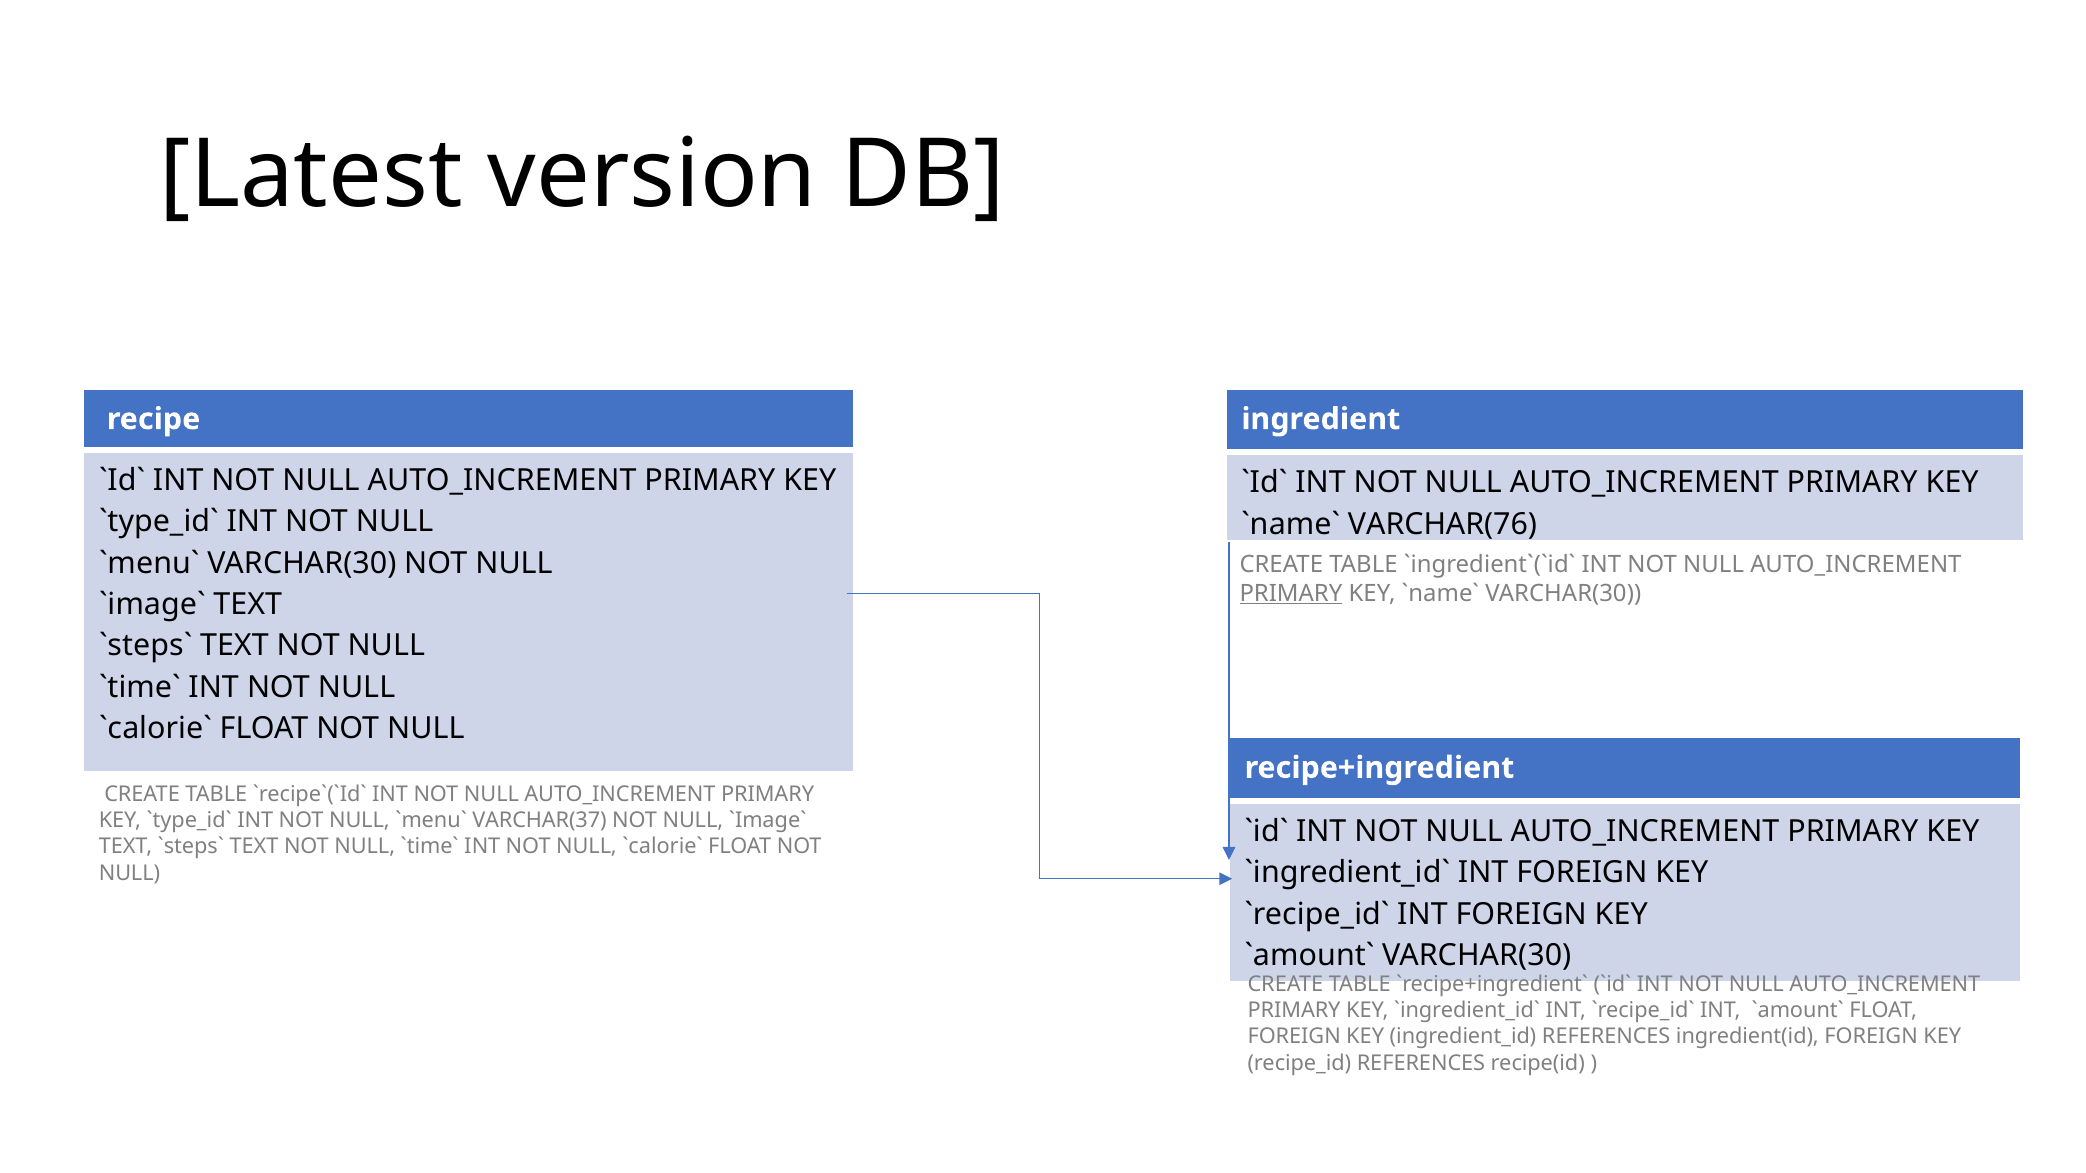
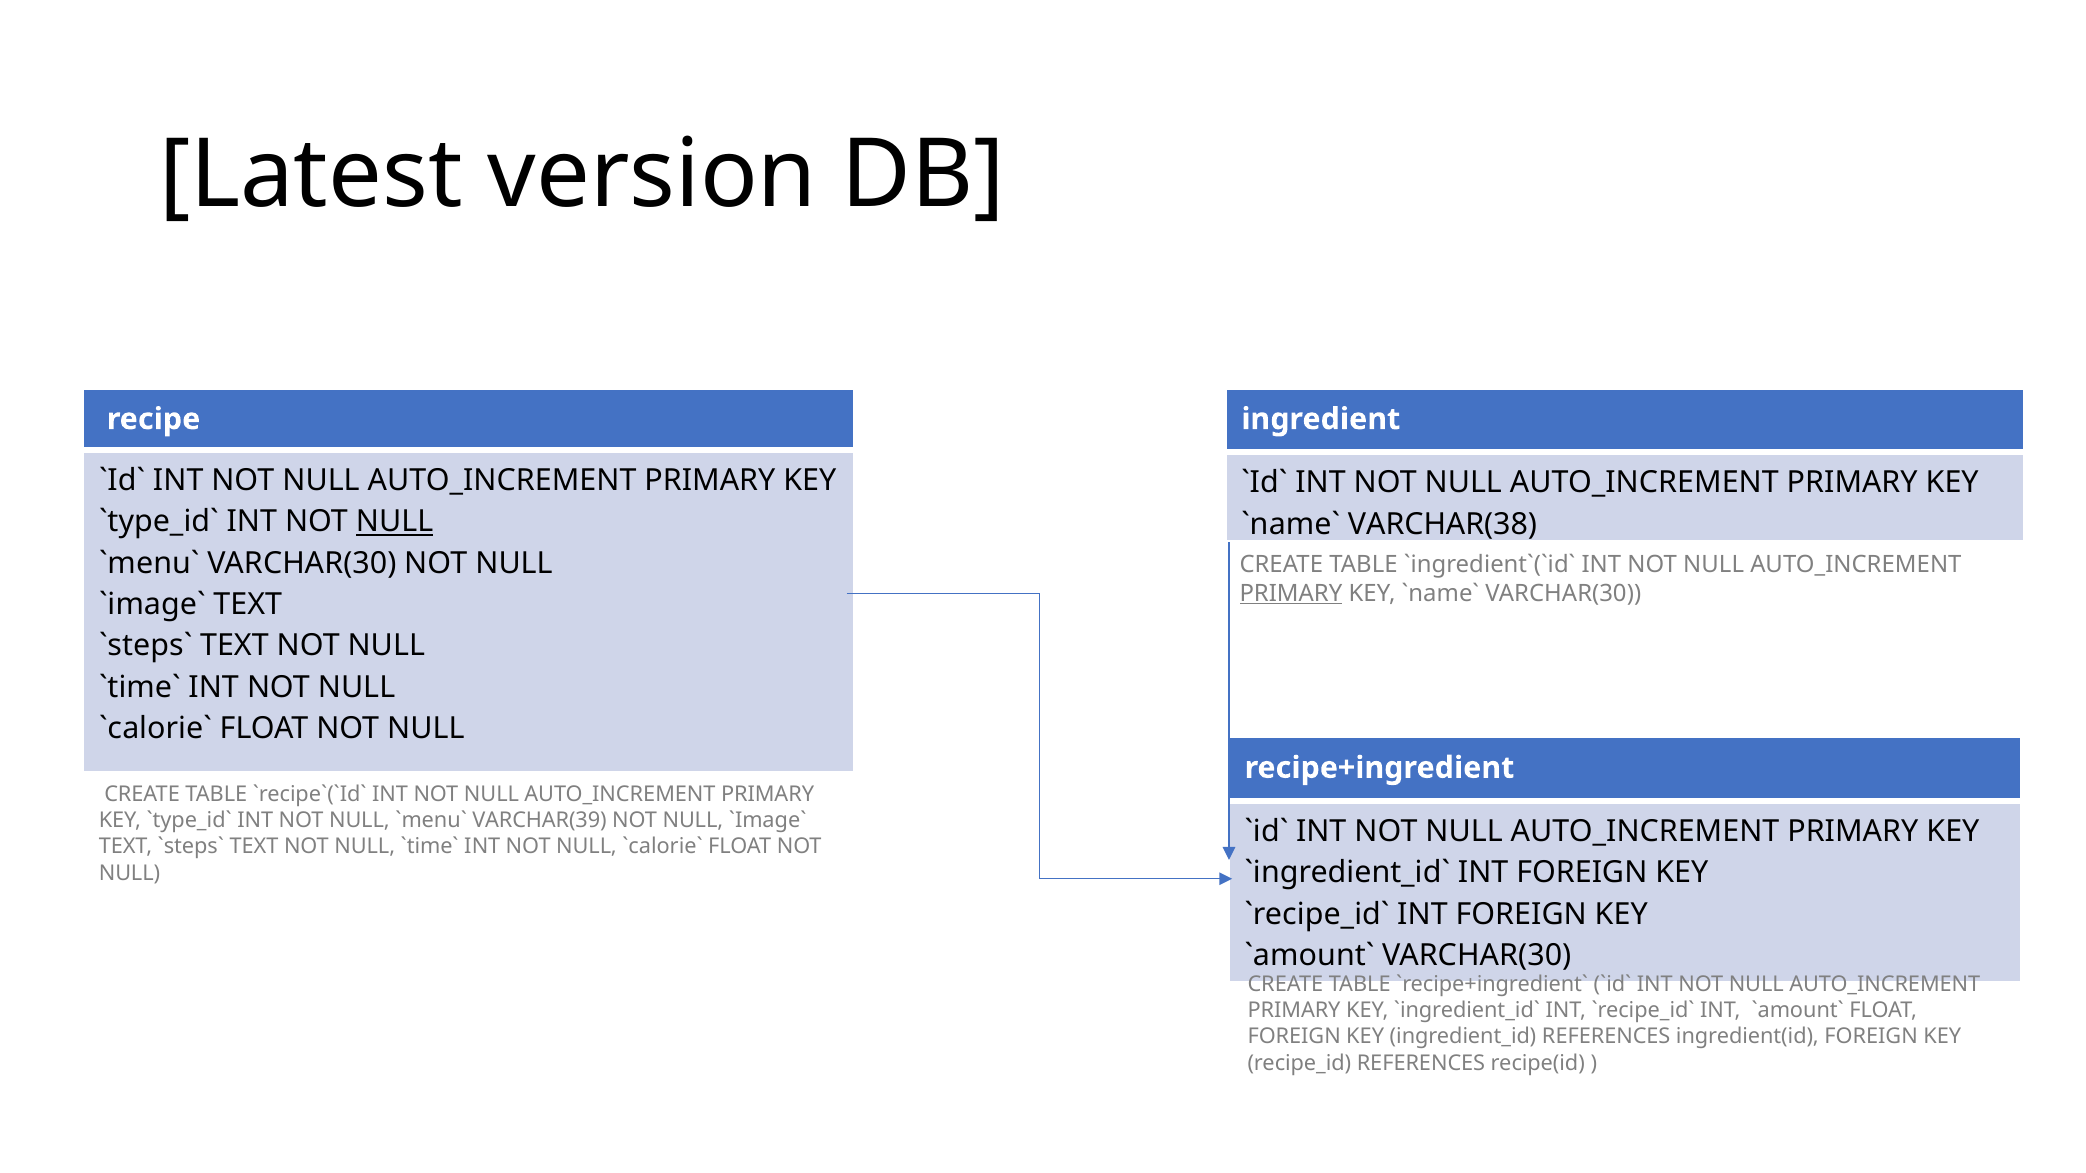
NULL underline: none -> present (395, 522)
VARCHAR(76: VARCHAR(76 -> VARCHAR(38 (1442, 524)
VARCHAR(37: VARCHAR(37 -> VARCHAR(39 (539, 821)
